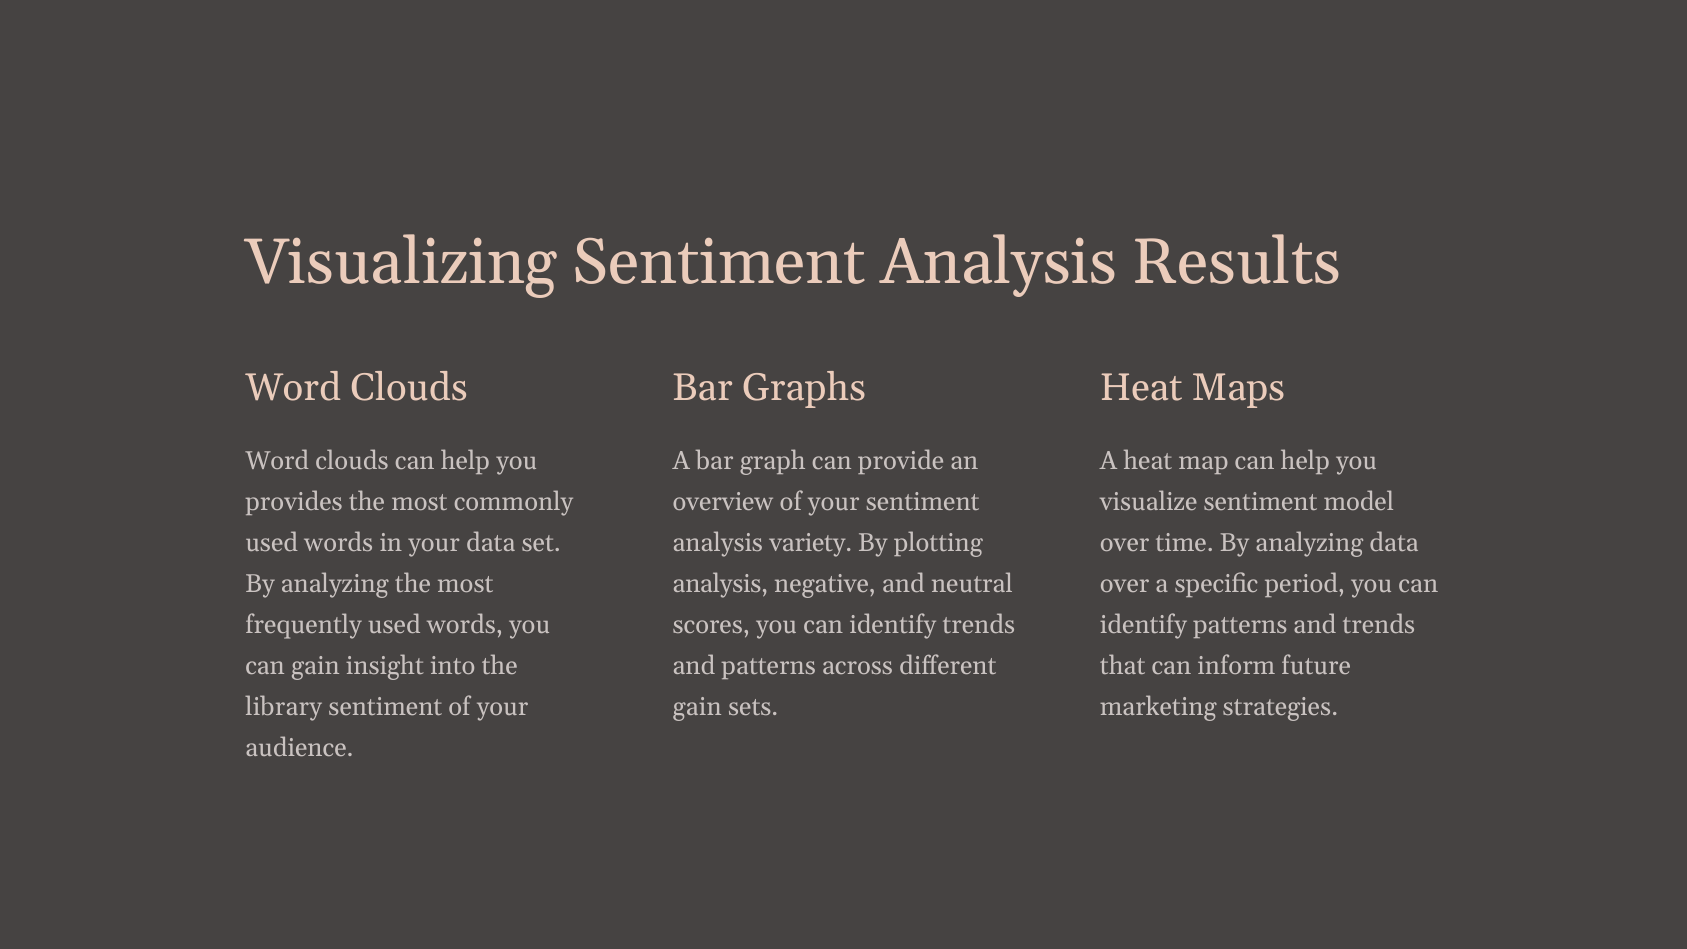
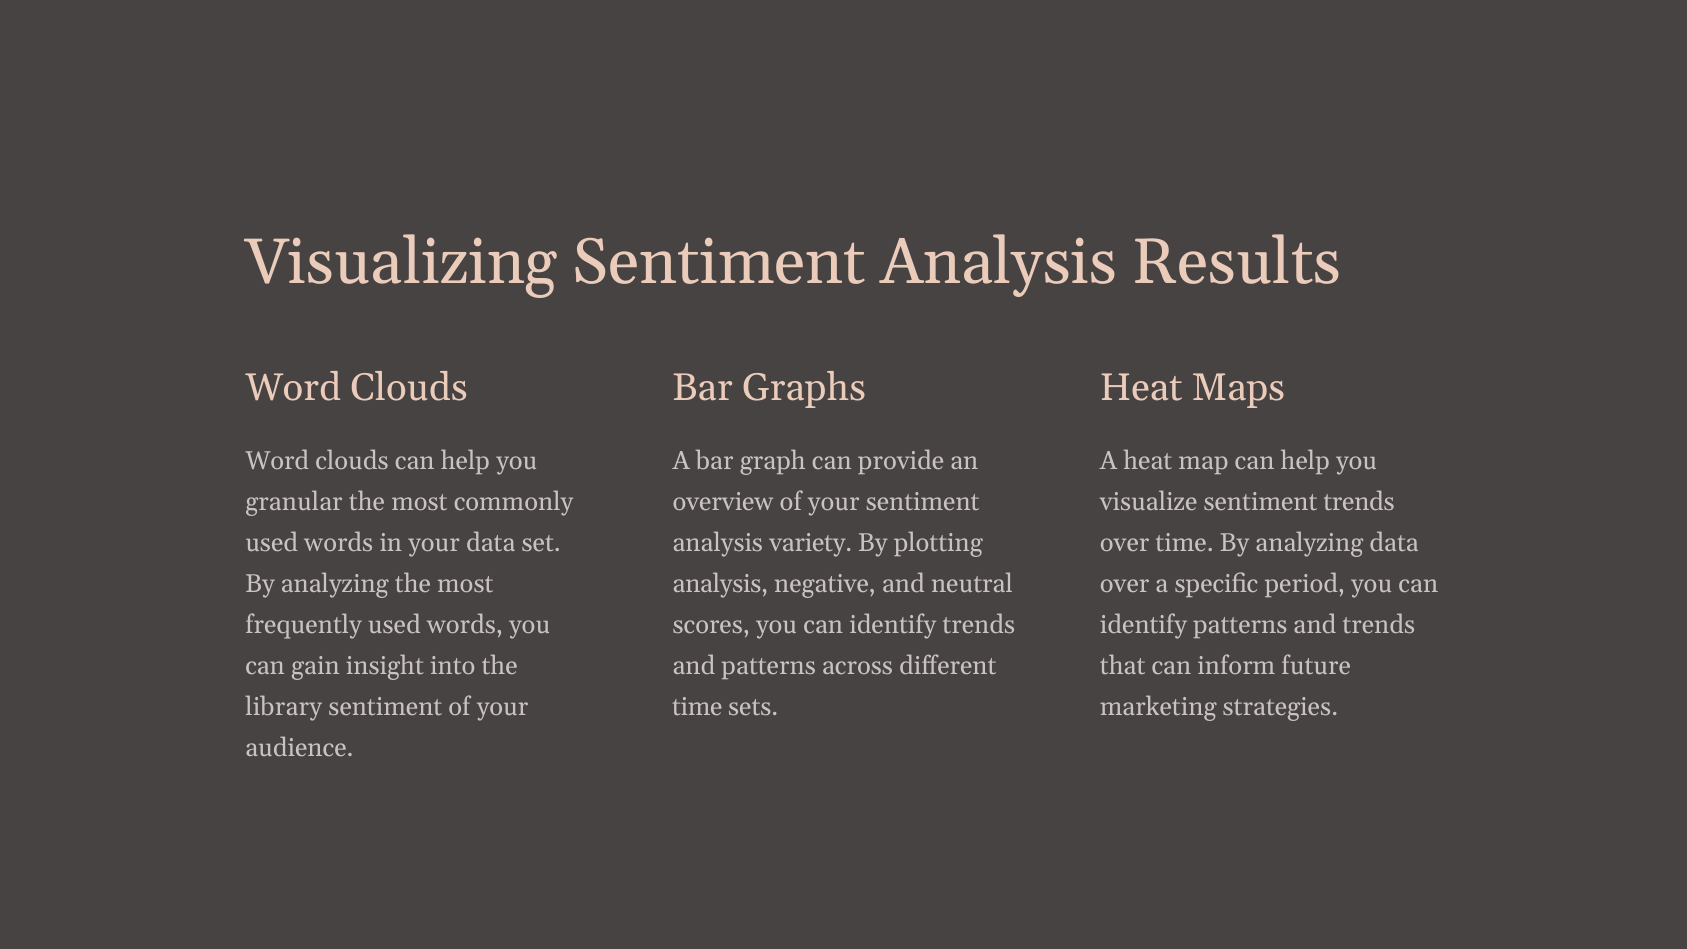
provides: provides -> granular (294, 502)
sentiment model: model -> trends (1359, 502)
gain: gain -> time (697, 707)
